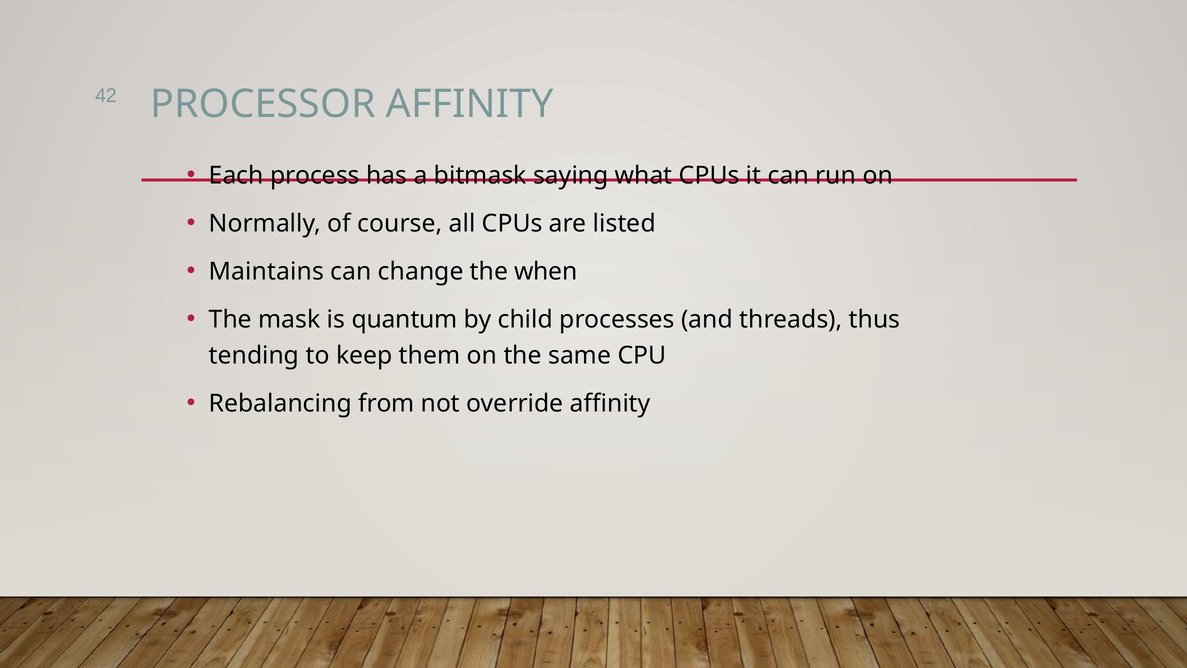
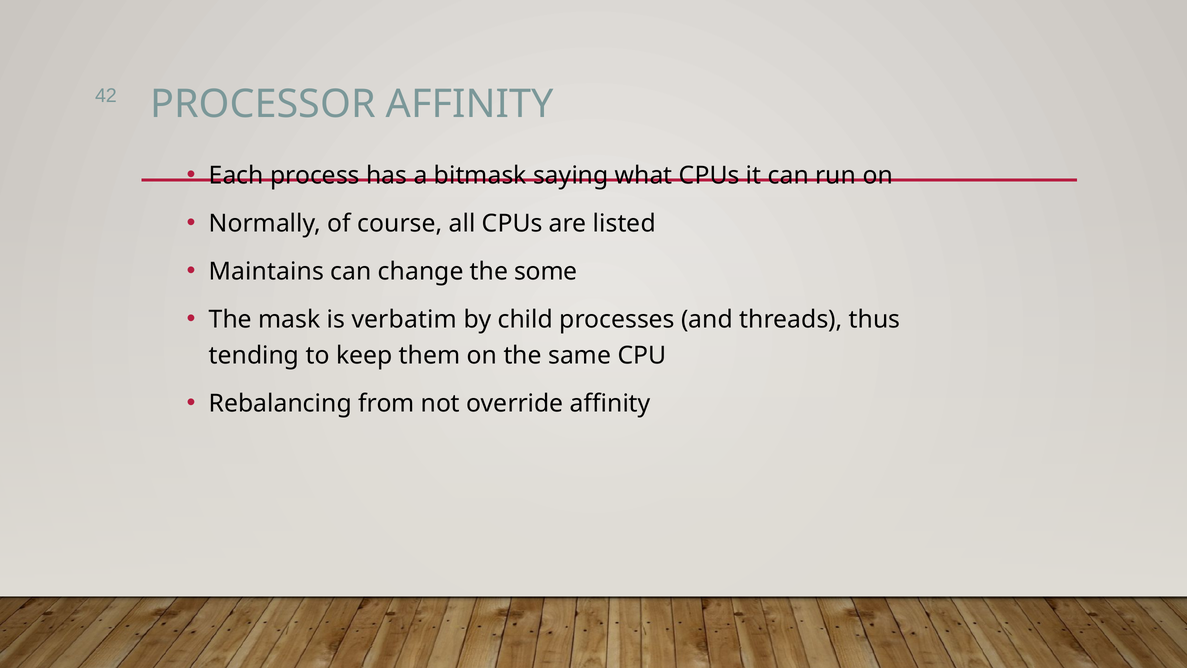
when: when -> some (546, 272)
quantum: quantum -> verbatim (404, 320)
